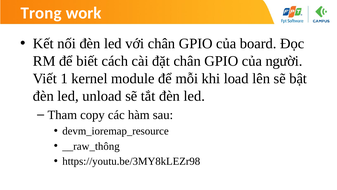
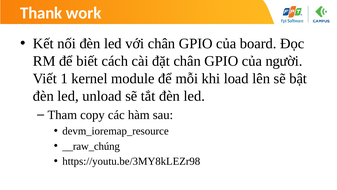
Trong: Trong -> Thank (41, 13)
__raw_thông: __raw_thông -> __raw_chúng (91, 146)
